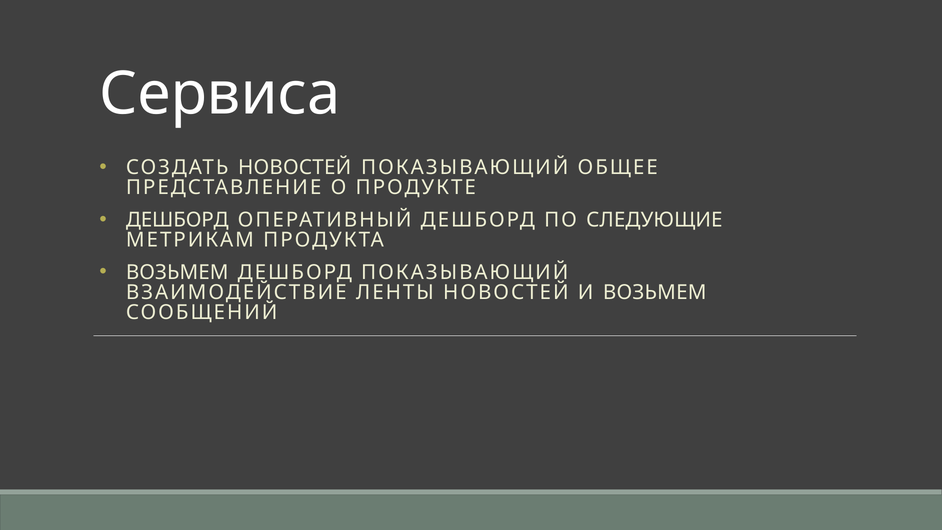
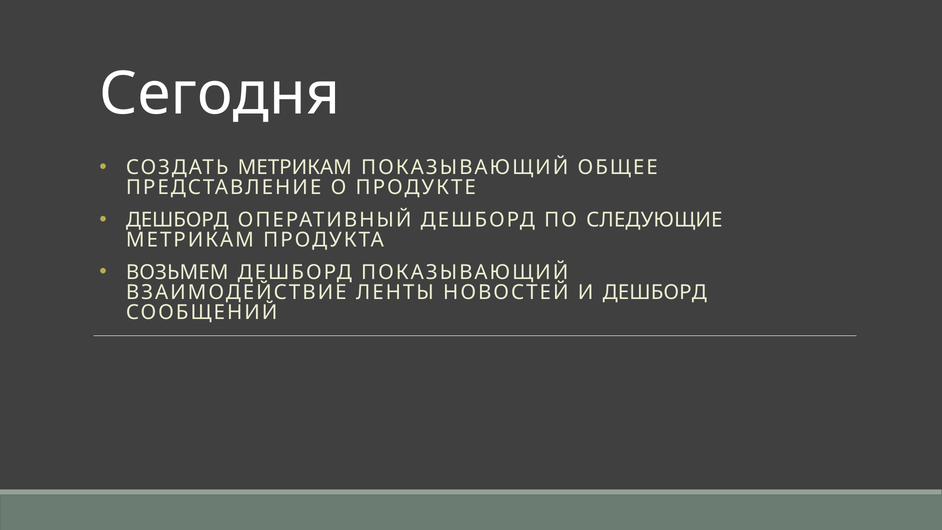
Сервиса: Сервиса -> Сегодня (220, 94)
СОЗДАТЬ НОВОСТЕЙ: НОВОСТЕЙ -> МЕТРИКАМ (295, 168)
И ВОЗЬМЕМ: ВОЗЬМЕМ -> ДЕШБОРД (655, 292)
